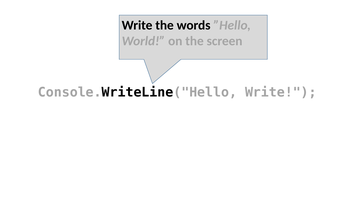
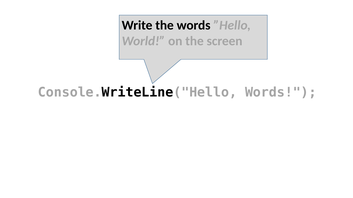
Console.WriteLine("Hello Write: Write -> Words (281, 93)
